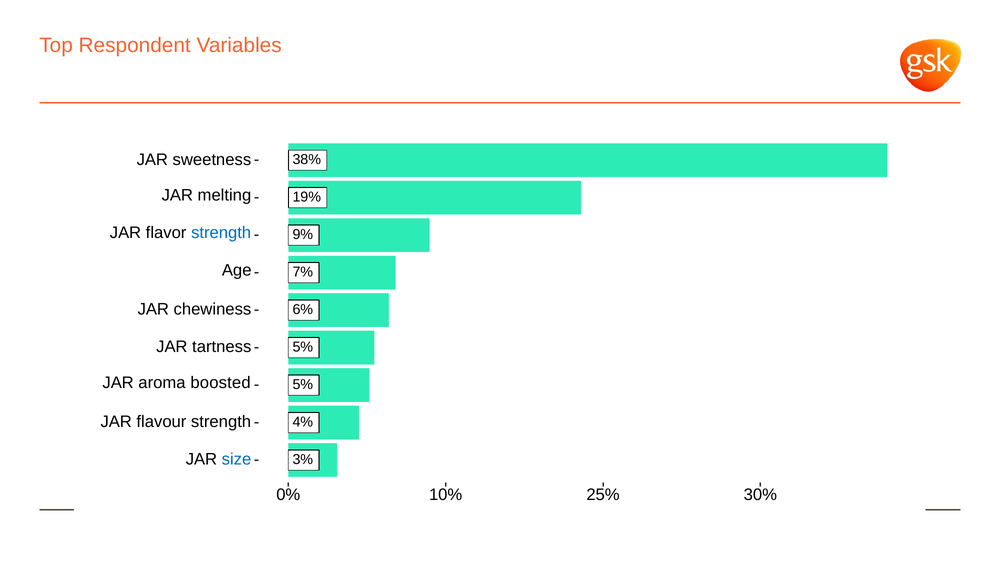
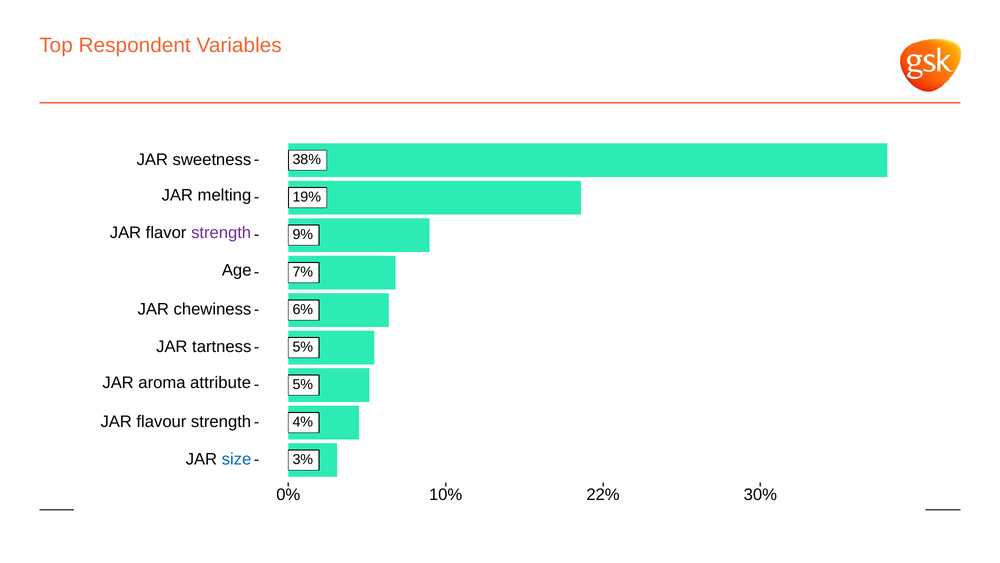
strength colour: blue -> purple (221, 233)
boosted: boosted -> attribute (221, 382)
25%: 25% -> 22% (603, 494)
